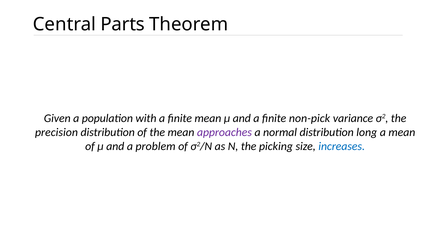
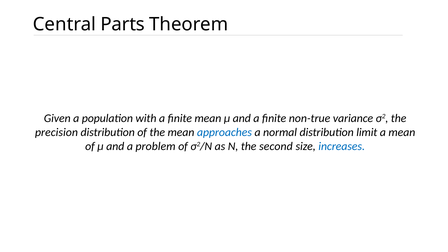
non-pick: non-pick -> non-true (310, 118)
approaches colour: purple -> blue (224, 132)
long: long -> limit (367, 132)
picking: picking -> second (276, 146)
